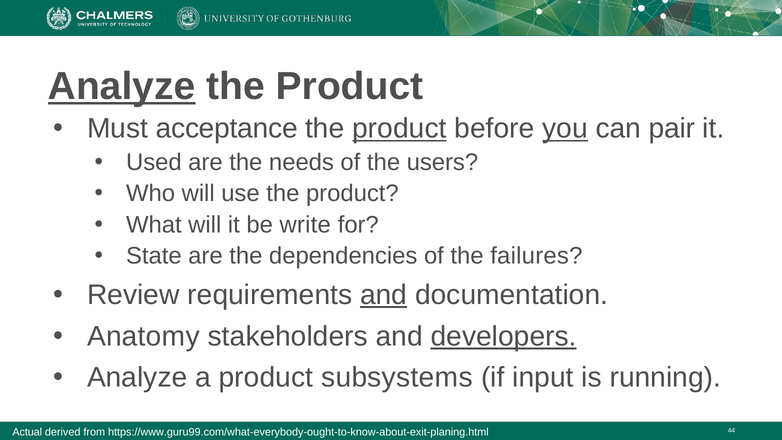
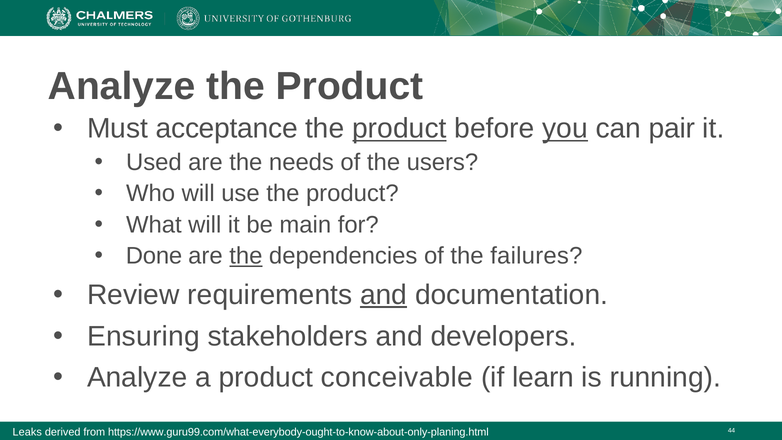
Analyze underline: present -> none (122, 86)
write: write -> main (305, 225)
State: State -> Done (154, 256)
the underline: none -> present (246, 256)
Anatomy: Anatomy -> Ensuring (143, 336)
developers underline: present -> none (504, 336)
subsystems: subsystems -> conceivable (397, 378)
input: input -> learn (543, 378)
Actual: Actual -> Leaks (27, 432)
https://www.guru99.com/what-everybody-ought-to-know-about-exit-planing.html: https://www.guru99.com/what-everybody-ought-to-know-about-exit-planing.html -> https://www.guru99.com/what-everybody-ought-to-know-about-only-planing.html (298, 432)
